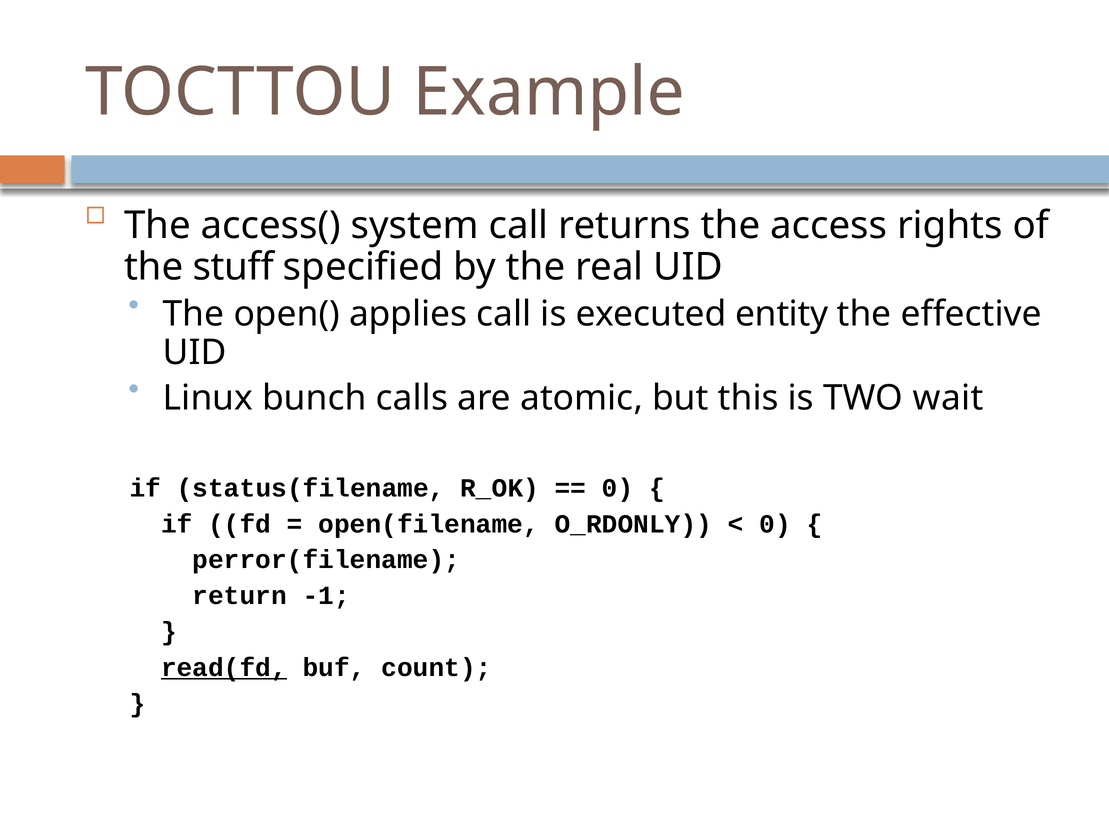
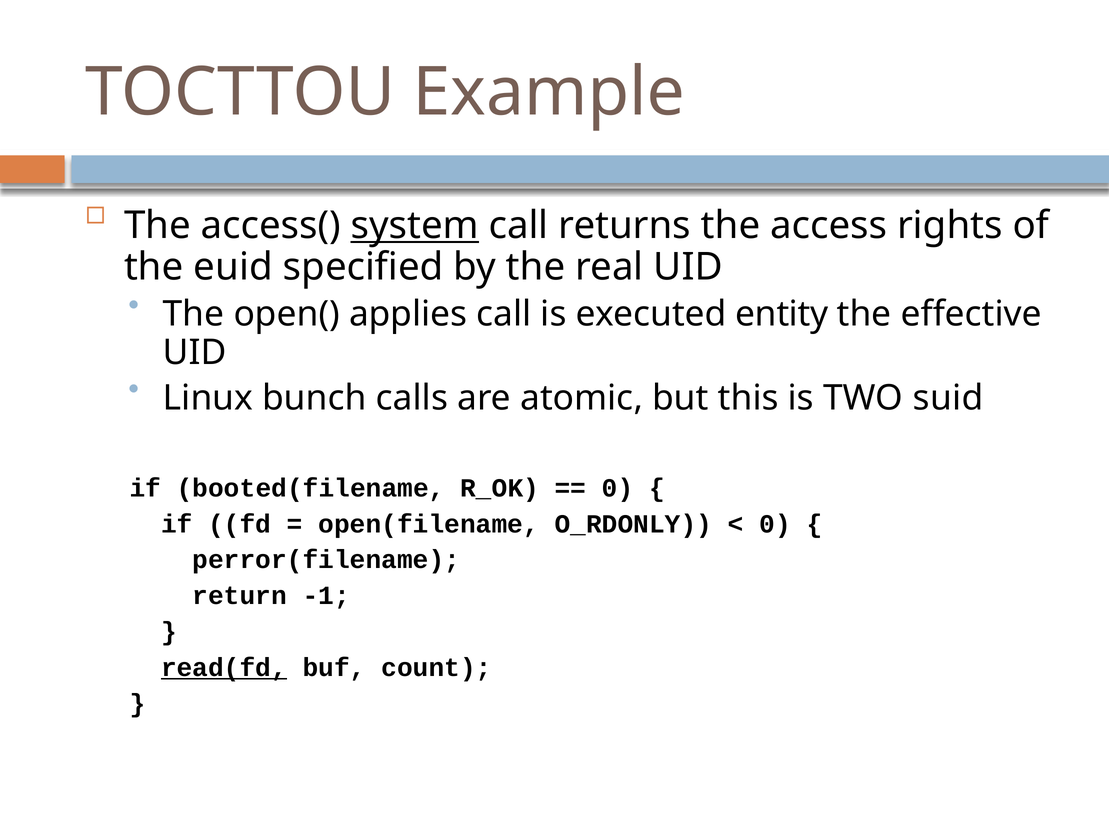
system underline: none -> present (415, 225)
stuff: stuff -> euid (233, 267)
wait: wait -> suid (948, 398)
status(filename: status(filename -> booted(filename (311, 488)
